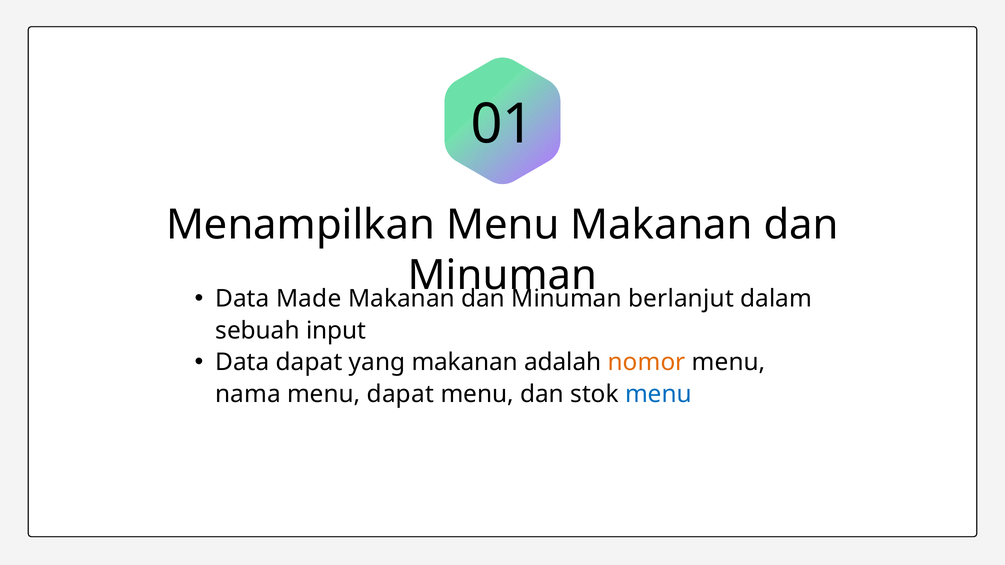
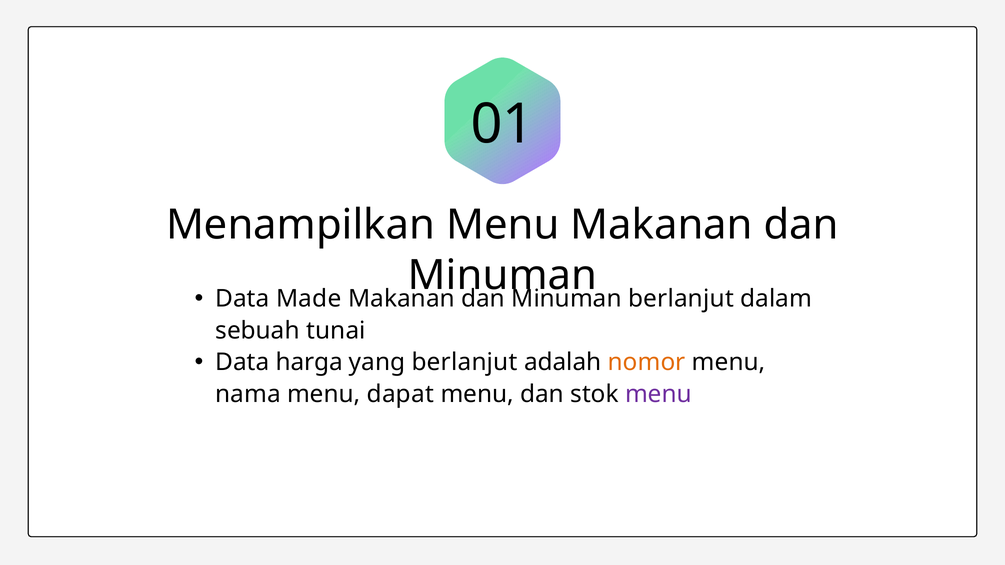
input: input -> tunai (336, 331)
Data dapat: dapat -> harga (309, 363)
yang makanan: makanan -> berlanjut (465, 363)
menu colour: blue -> purple (658, 394)
